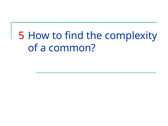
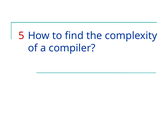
common: common -> compiler (72, 48)
